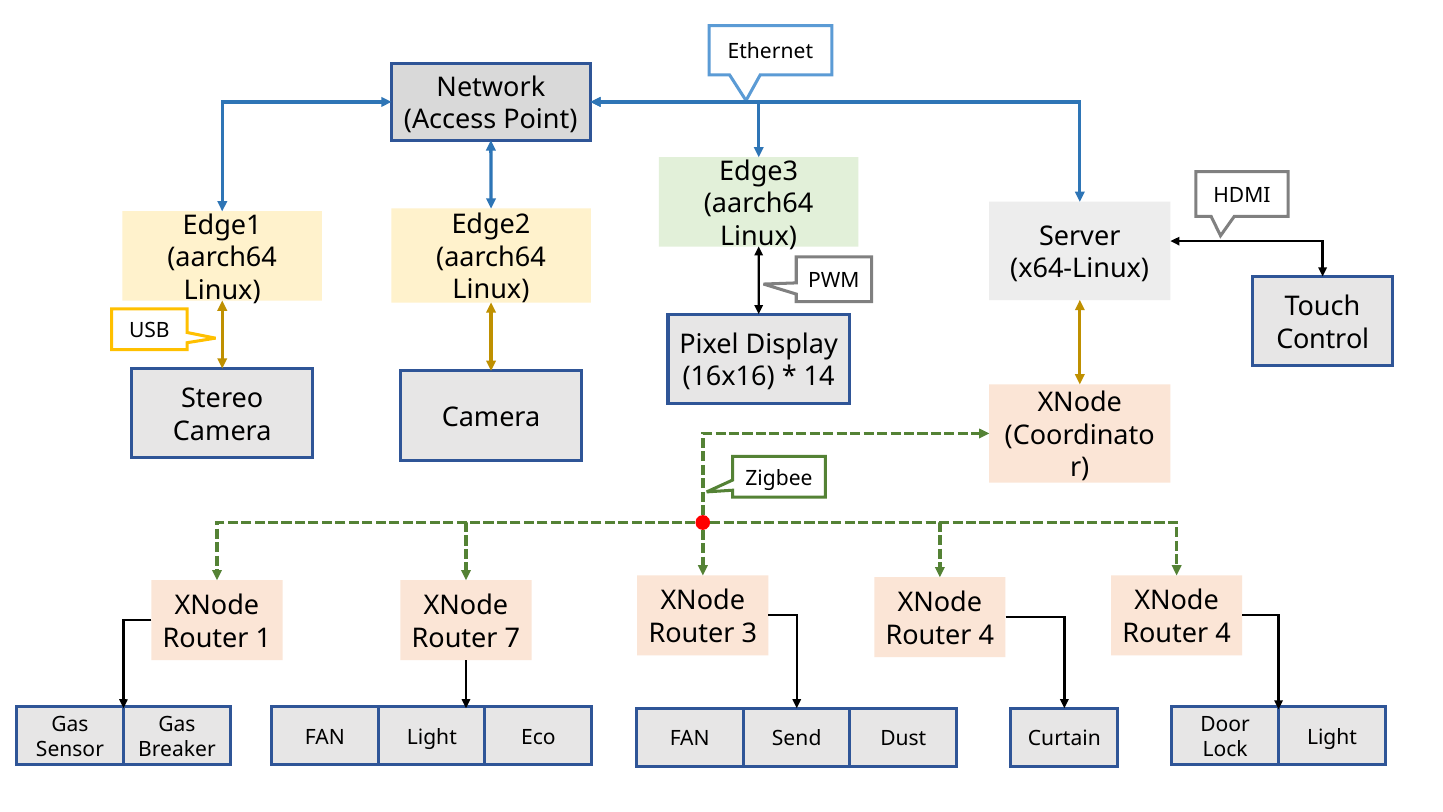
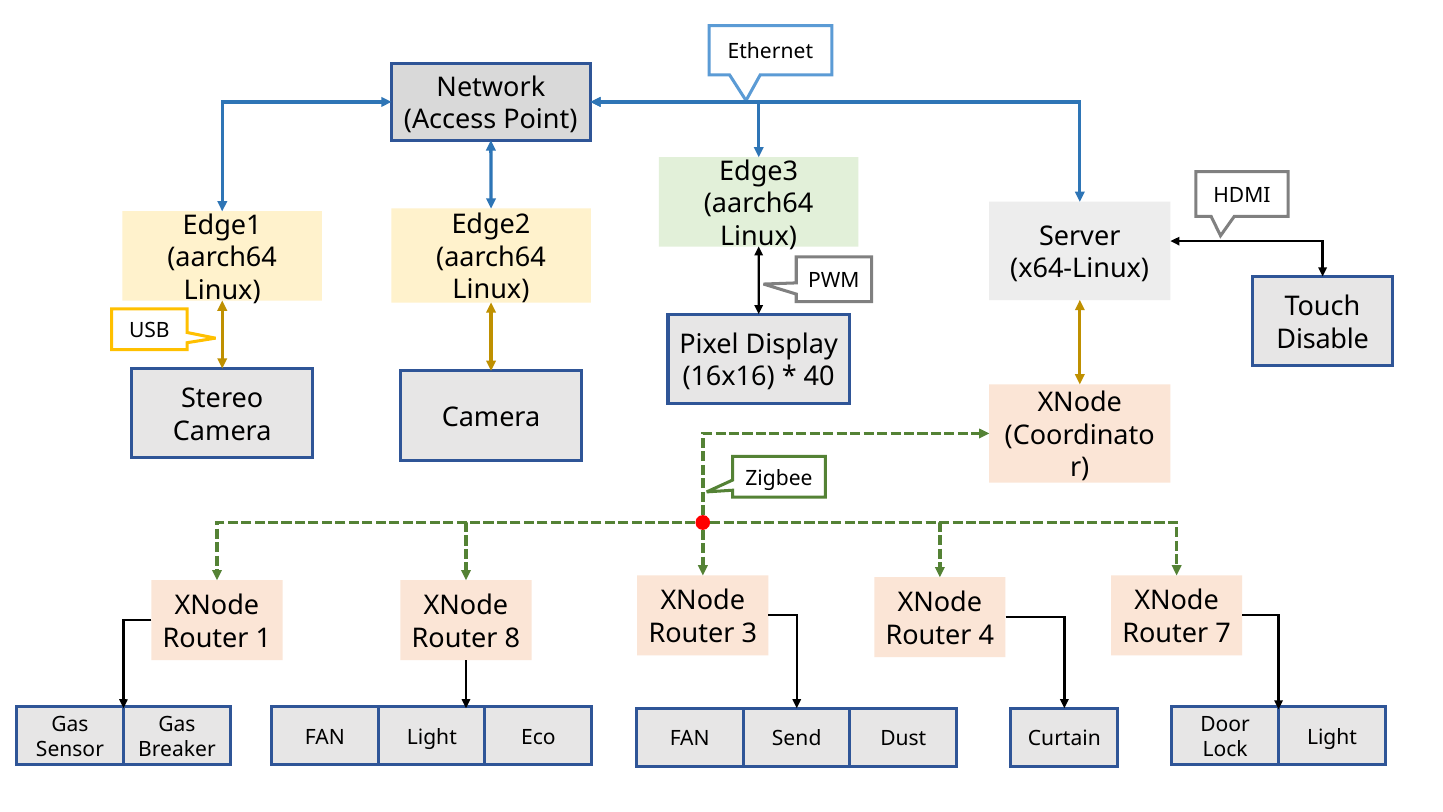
Control: Control -> Disable (1323, 339)
14: 14 -> 40 (819, 377)
4: 4 -> 7 (1223, 633)
7: 7 -> 8 (512, 638)
